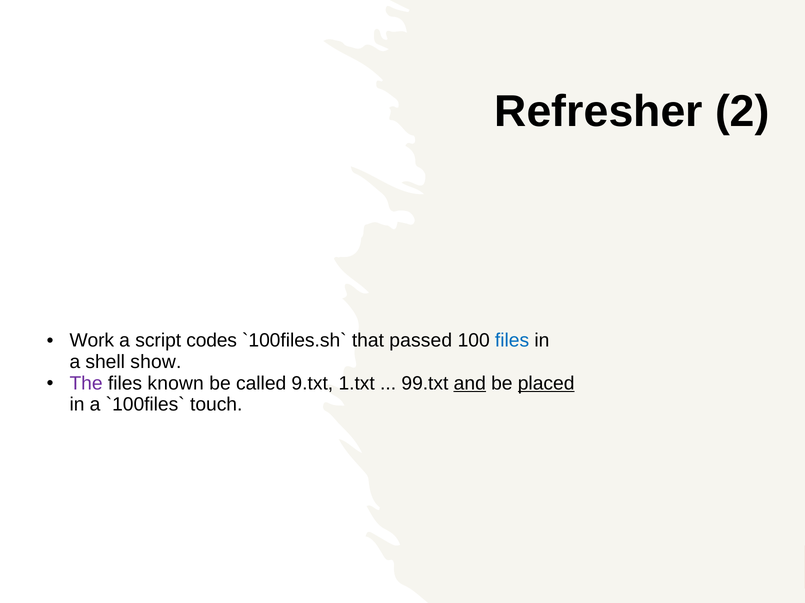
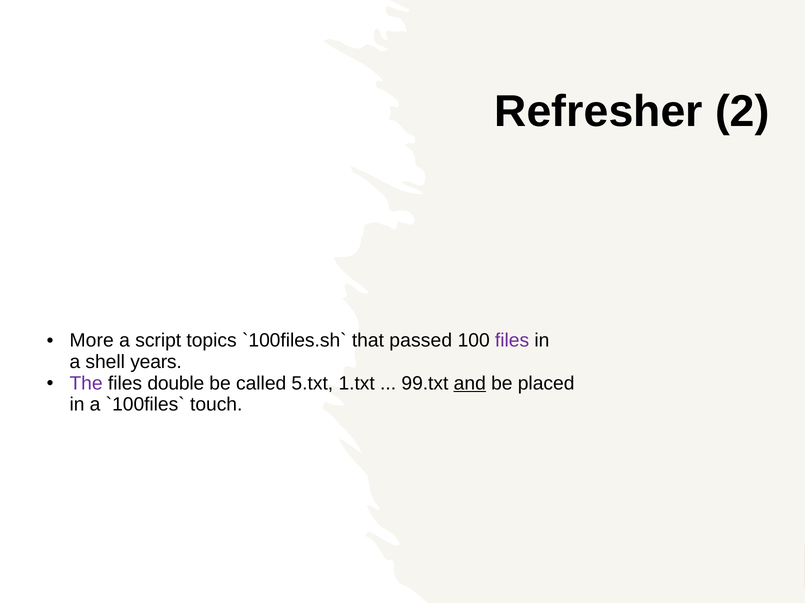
Work: Work -> More (92, 341)
codes: codes -> topics (212, 341)
files colour: blue -> purple (512, 341)
show: show -> years (156, 362)
known: known -> double (176, 384)
9.txt: 9.txt -> 5.txt (312, 384)
placed underline: present -> none (546, 384)
